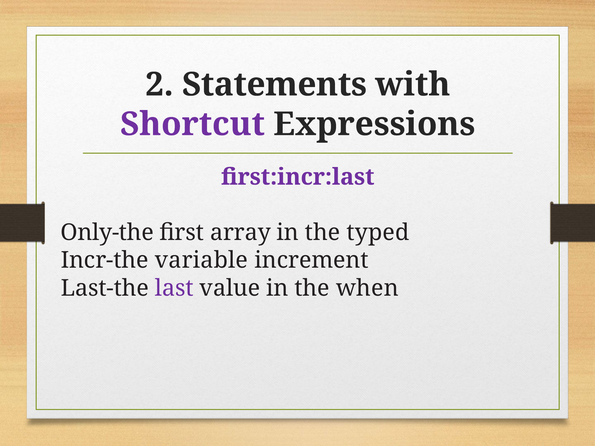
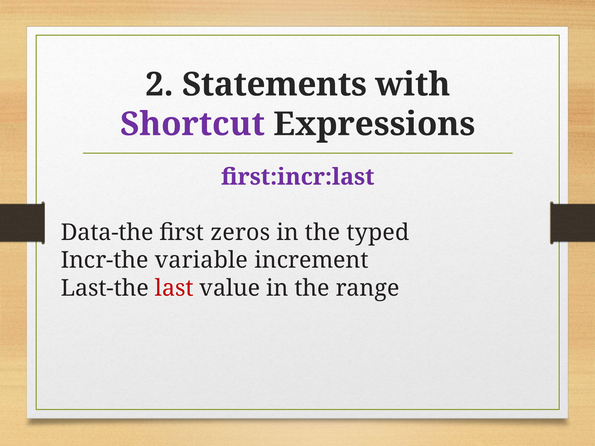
Only-the: Only-the -> Data-the (107, 233)
array: array -> zeros (240, 233)
last colour: purple -> red (174, 288)
when: when -> range (368, 288)
